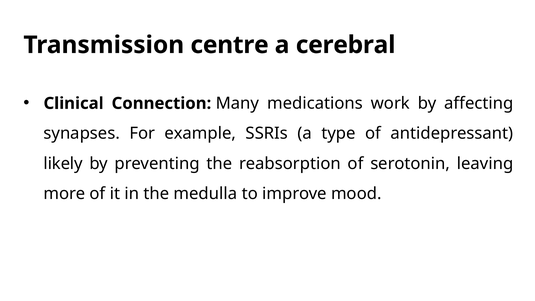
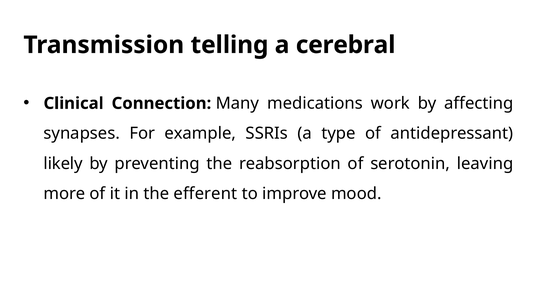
centre: centre -> telling (229, 45)
medulla: medulla -> efferent (205, 194)
